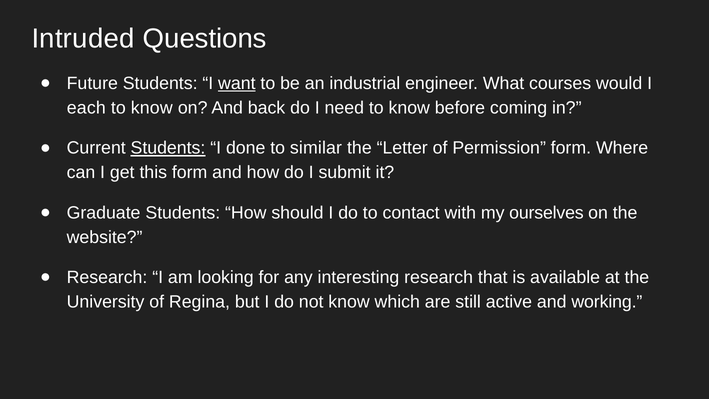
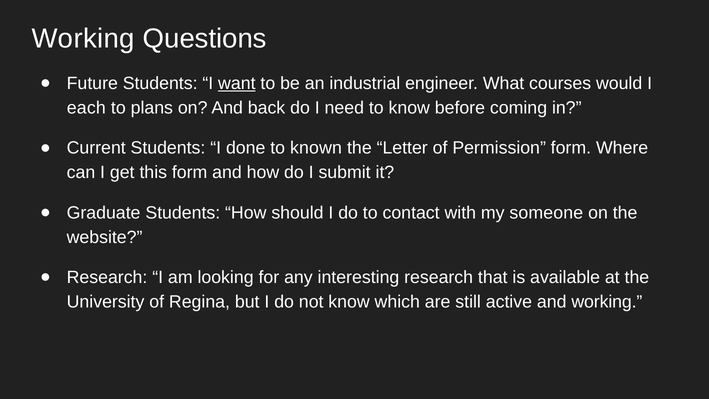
Intruded: Intruded -> Working (83, 38)
know: know -> plans (152, 108)
Students underline: present -> none (168, 148)
similar: similar -> known (316, 148)
ourselves: ourselves -> someone (546, 213)
